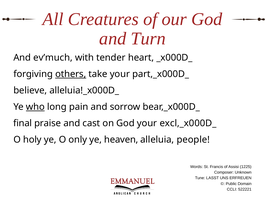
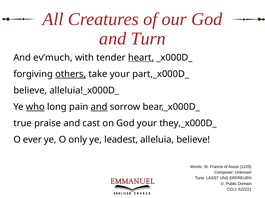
heart underline: none -> present (141, 58)
and underline: none -> present (99, 107)
final: final -> true (23, 124)
excl,_x000D_: excl,_x000D_ -> they,_x000D_ (188, 124)
holy: holy -> ever (32, 140)
heaven: heaven -> leadest (121, 140)
alleluia people: people -> believe (193, 140)
